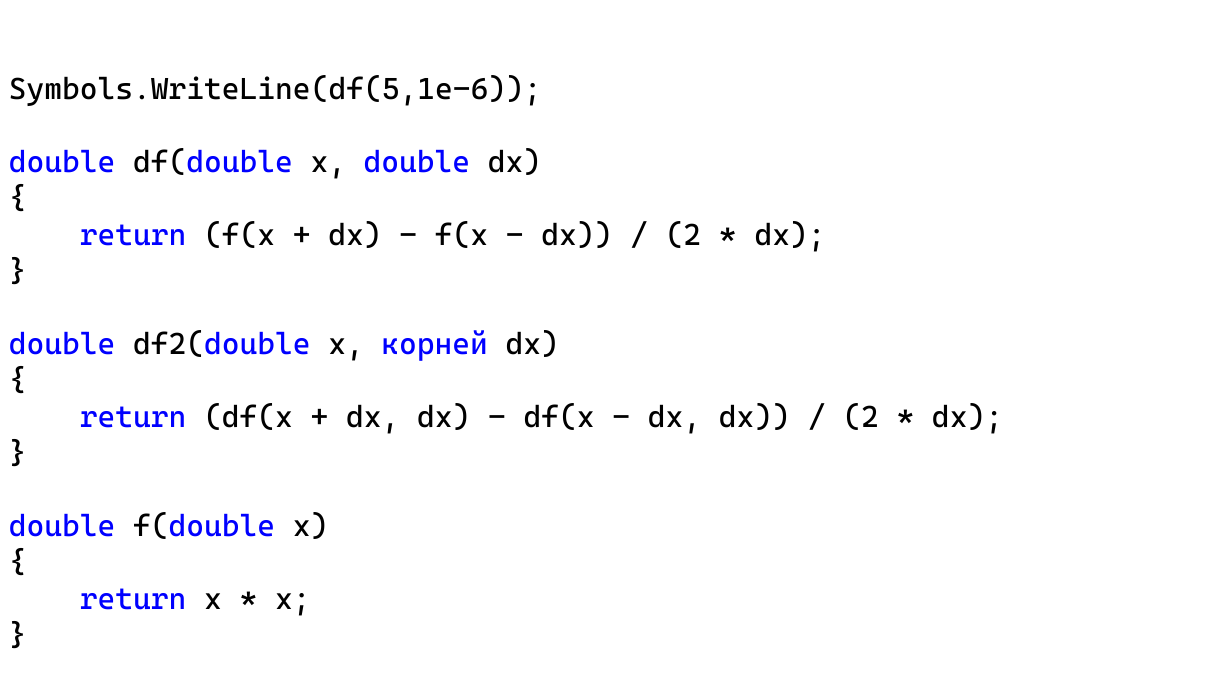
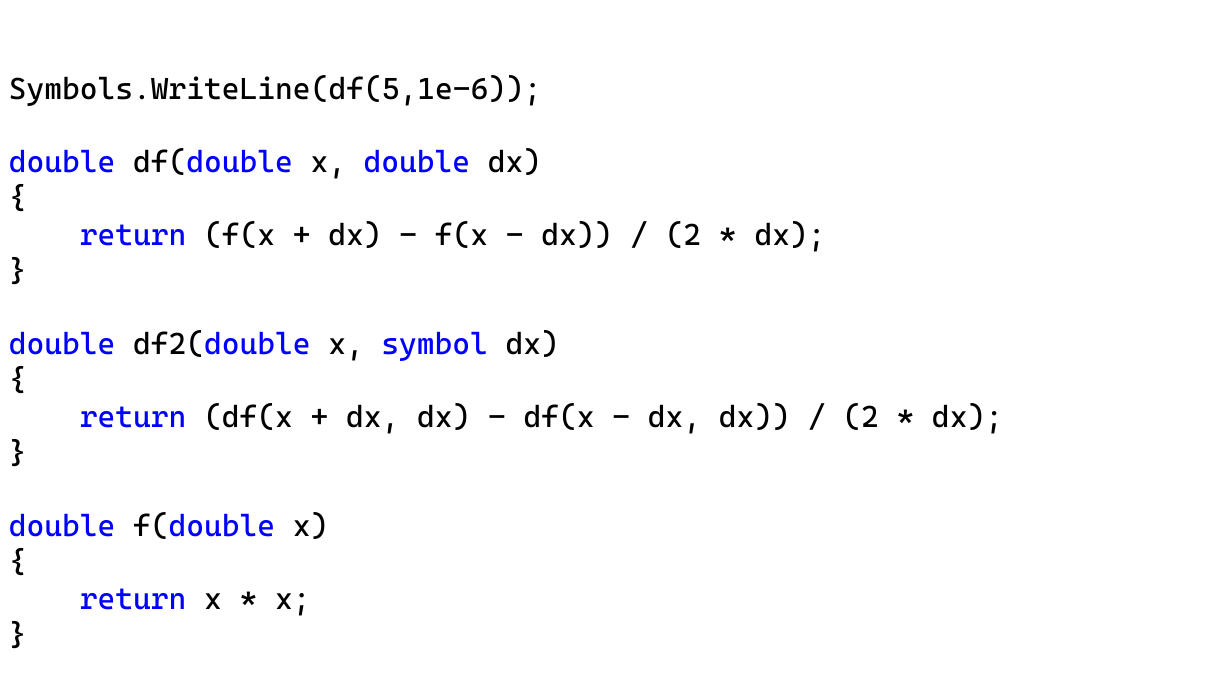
корней: корней -> symbol (435, 344)
